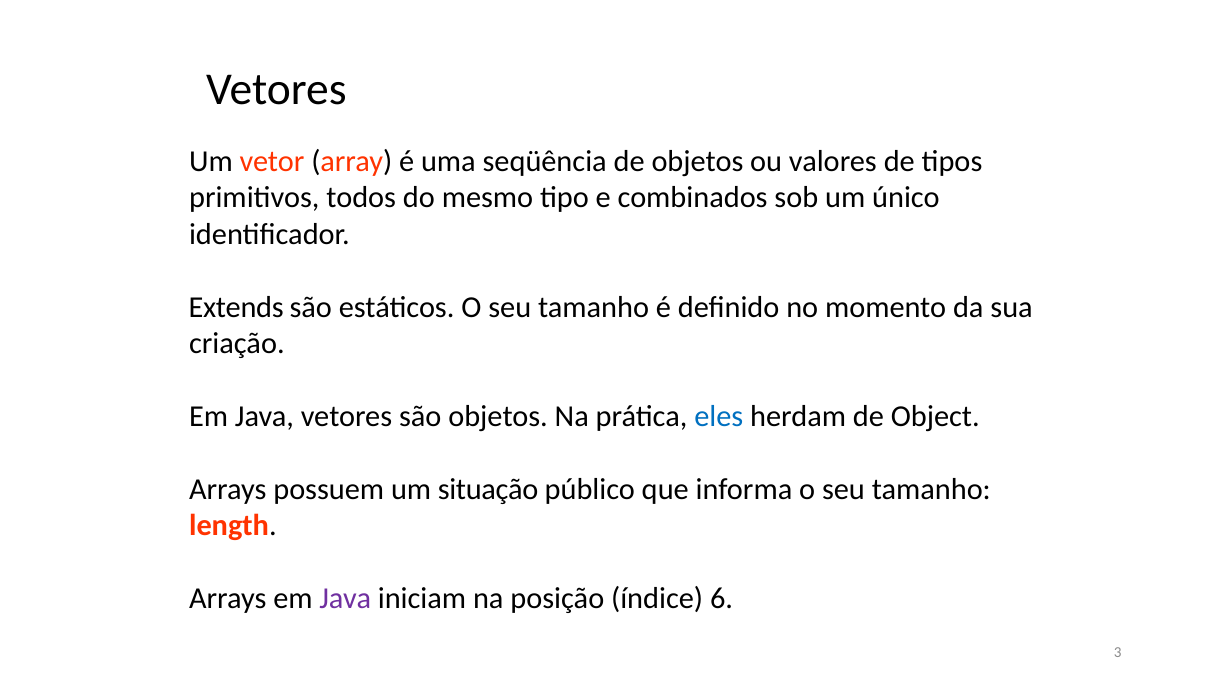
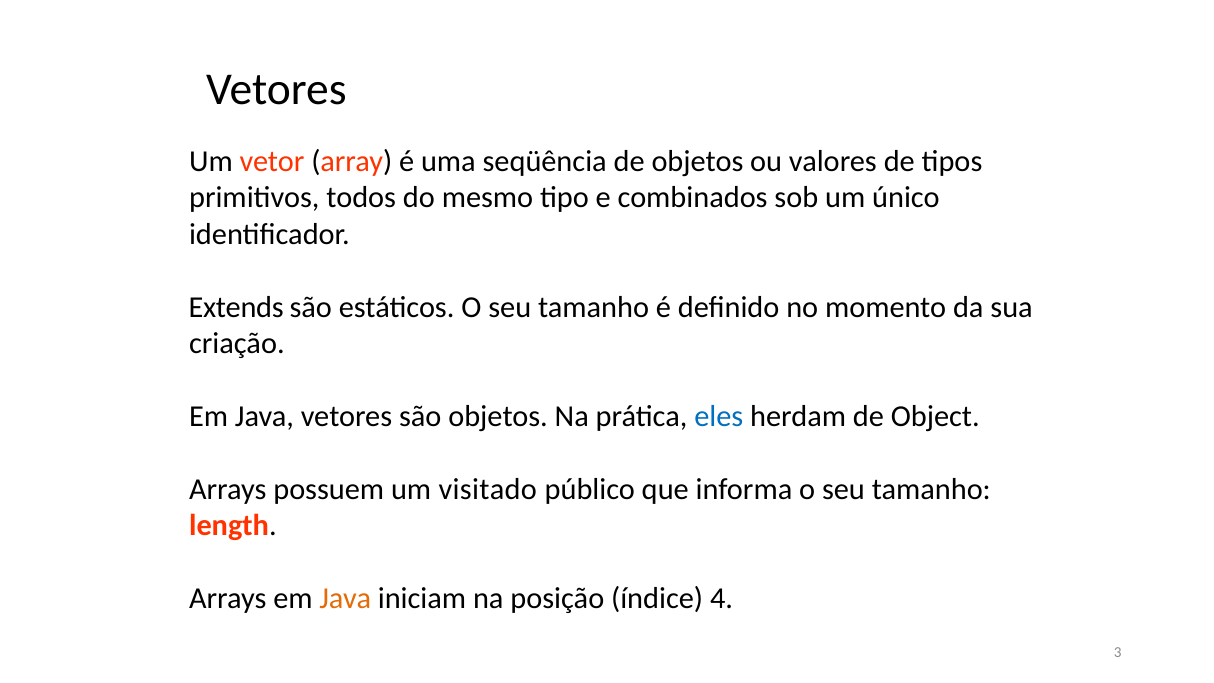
situação: situação -> visitado (488, 489)
Java colour: purple -> orange (345, 599)
6: 6 -> 4 (722, 599)
